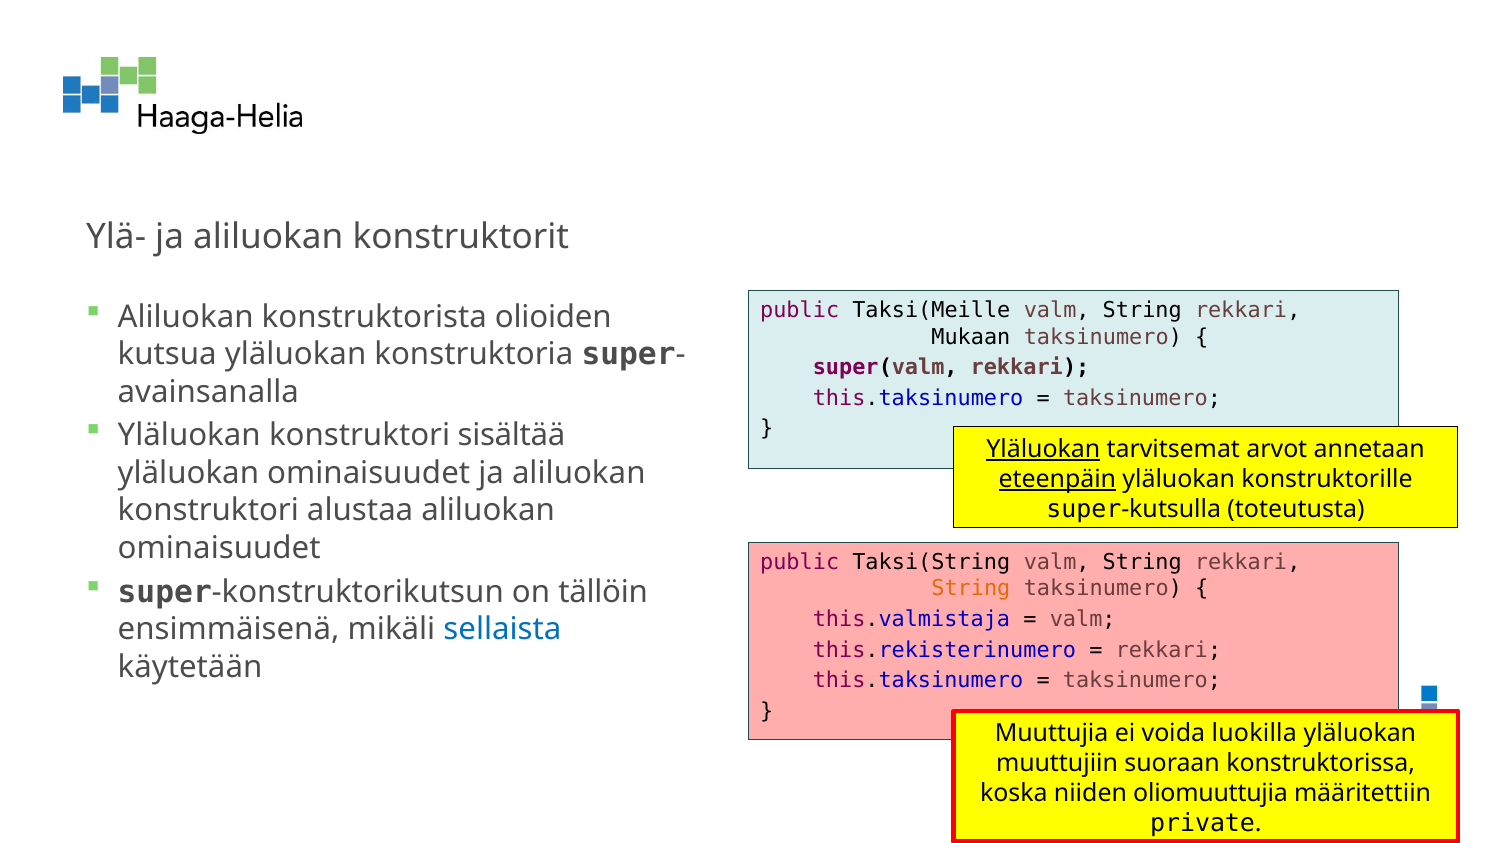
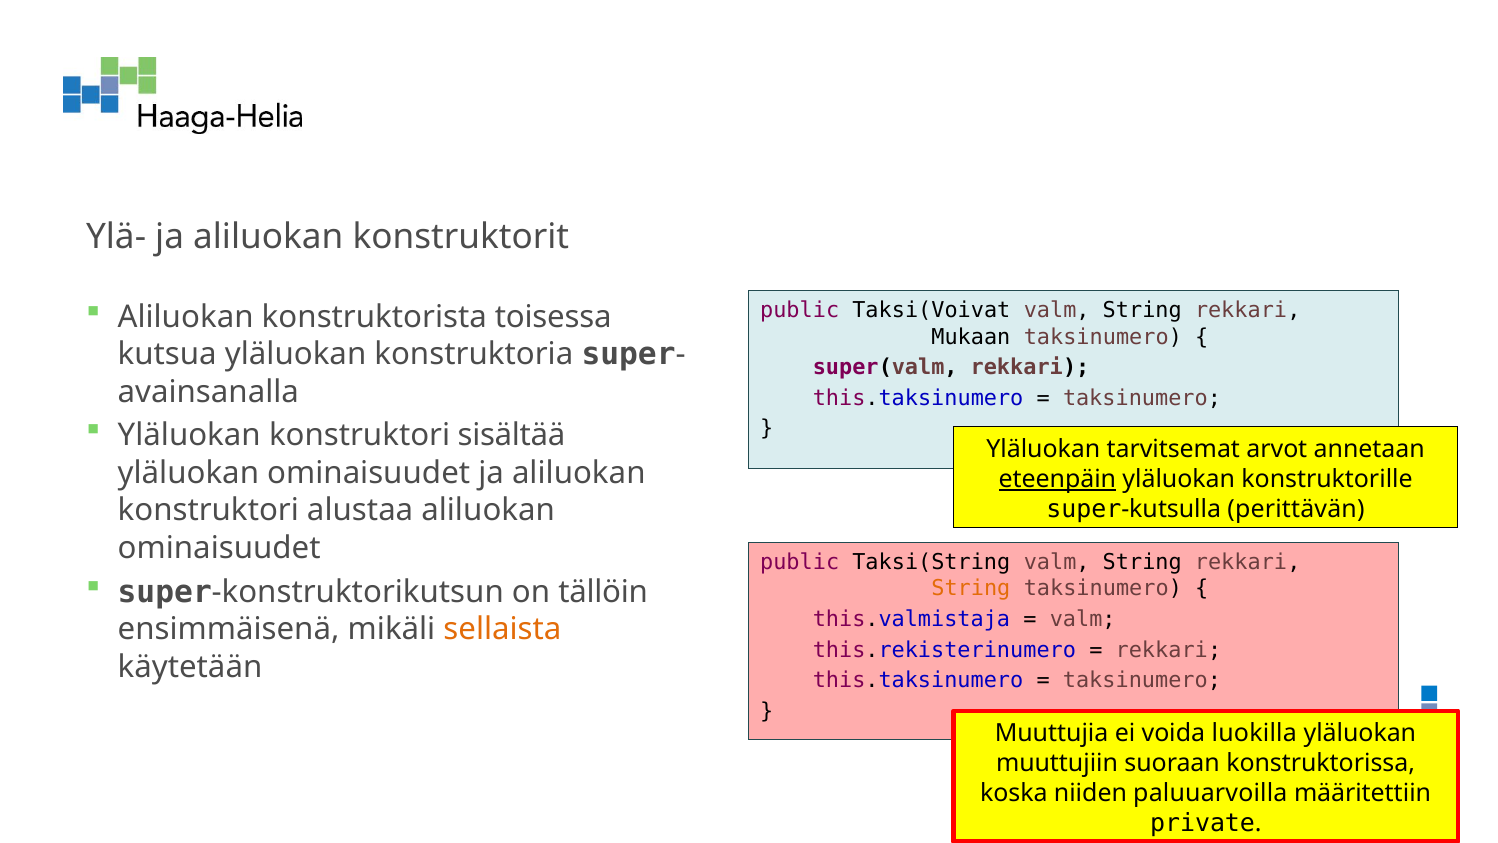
olioiden: olioiden -> toisessa (553, 317)
Taksi(Meille: Taksi(Meille -> Taksi(Voivat (931, 311)
Yläluokan underline: present -> none (1043, 449)
toteutusta: toteutusta -> perittävän (1296, 509)
sellaista colour: blue -> orange (502, 629)
oliomuuttujia: oliomuuttujia -> paluuarvoilla (1210, 793)
